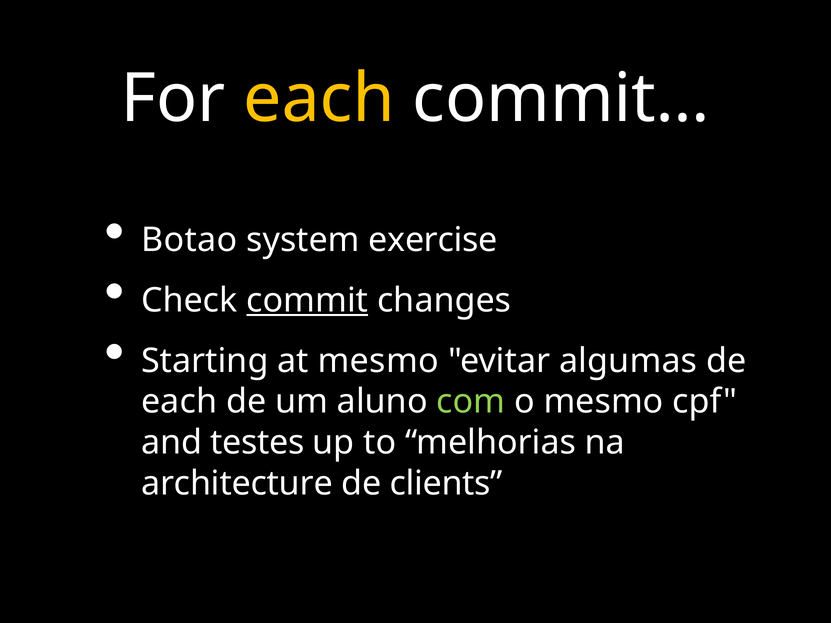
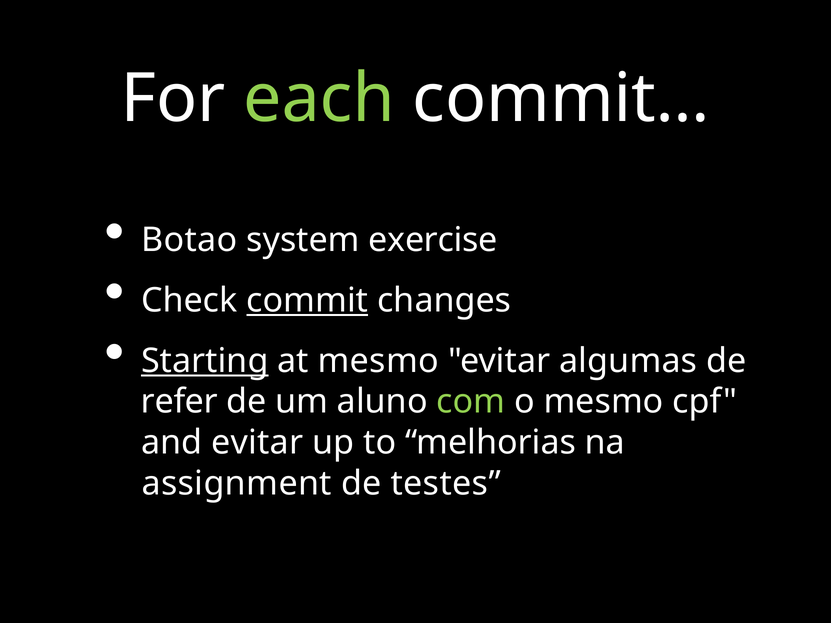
each colour: yellow -> light green (319, 99)
Starting underline: none -> present (205, 361)
each: each -> refer (179, 402)
and testes: testes -> evitar (257, 443)
architecture: architecture -> assignment (237, 484)
clients: clients -> testes (446, 484)
